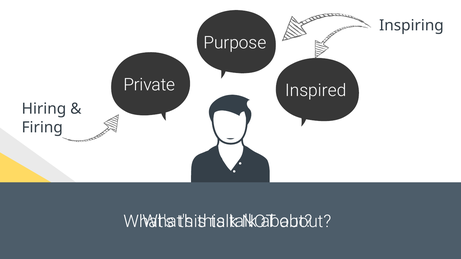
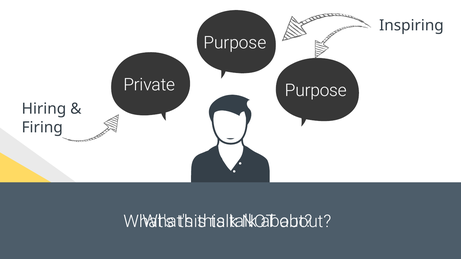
Inspired: Inspired -> Purpose (316, 91)
